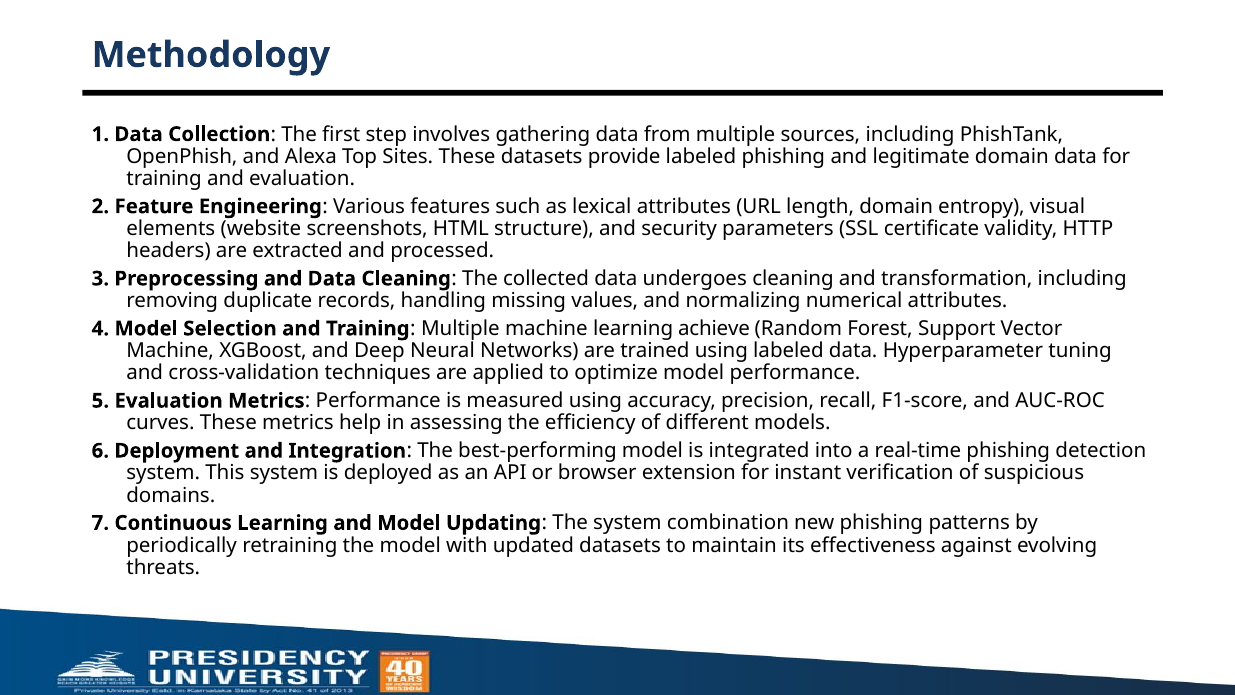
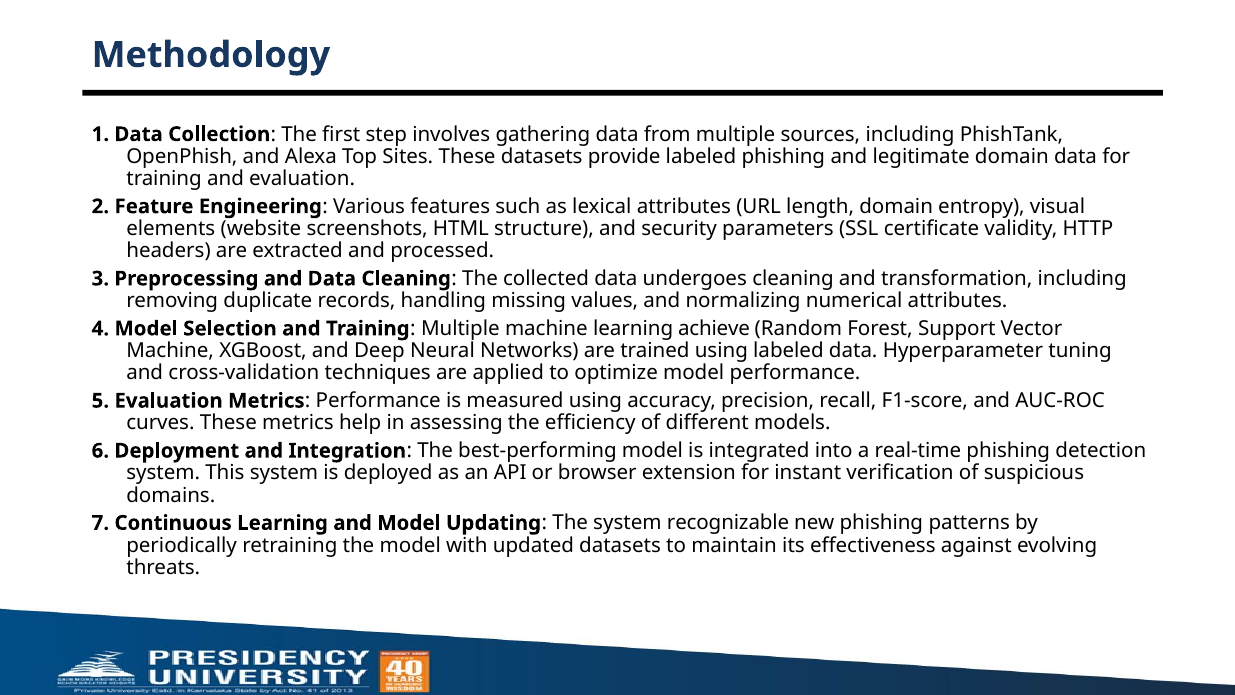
combination: combination -> recognizable (728, 523)
